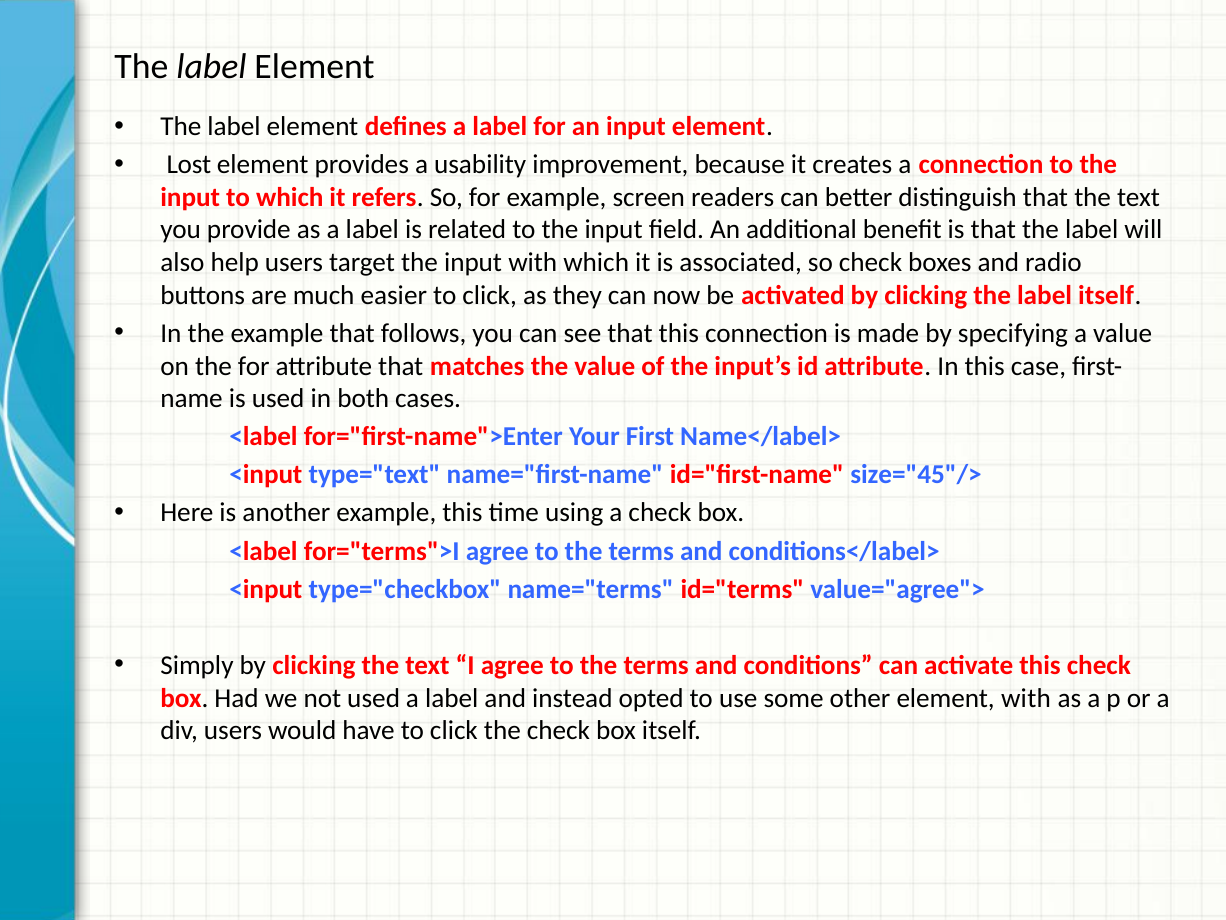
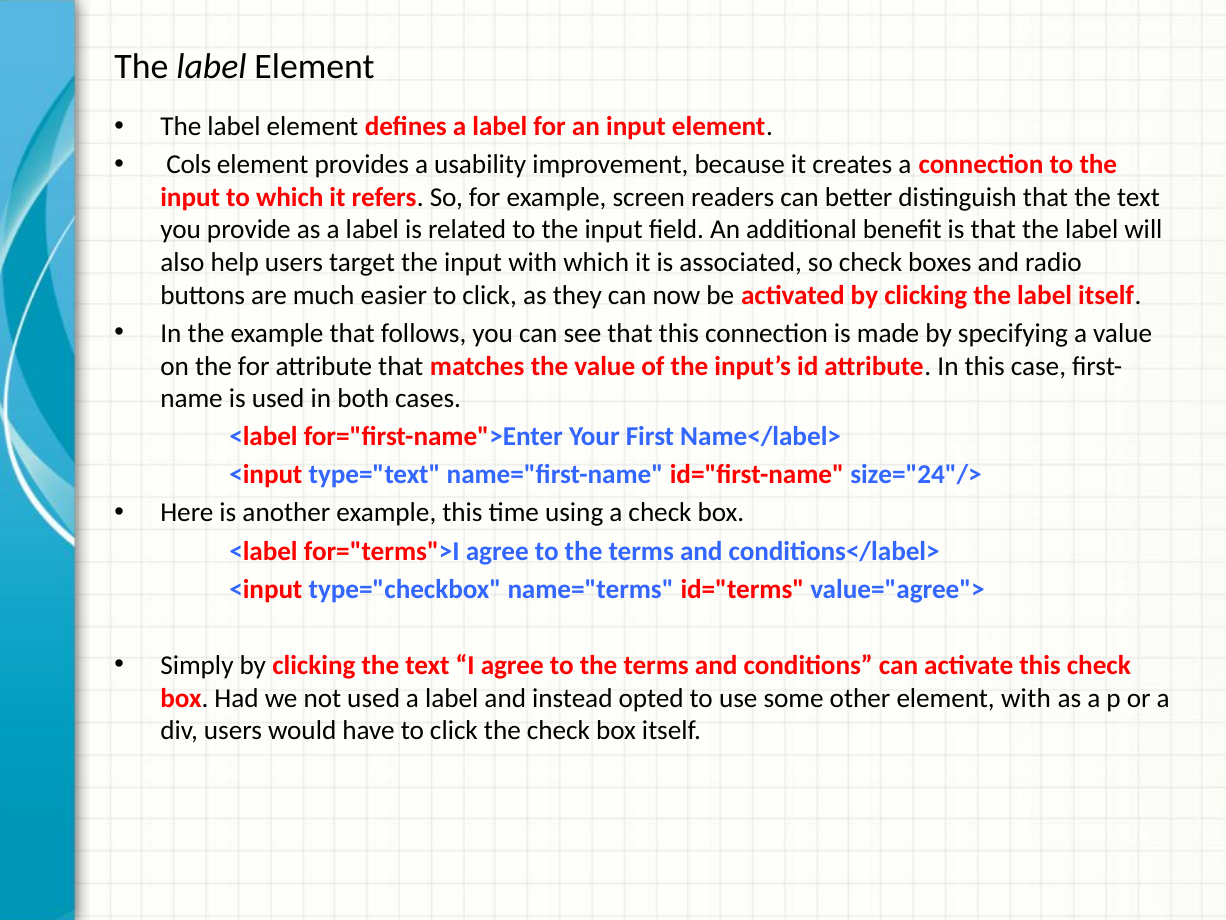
Lost: Lost -> Cols (189, 165)
size="45"/>: size="45"/> -> size="24"/> (916, 475)
